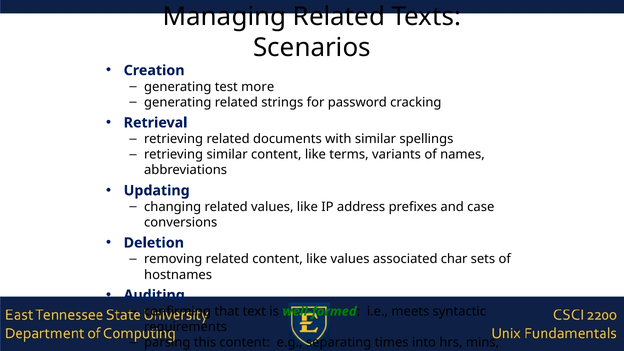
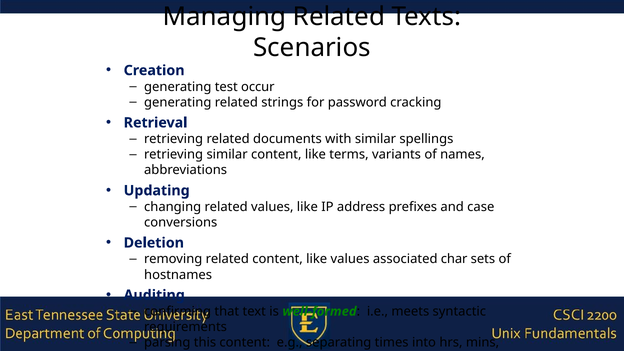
more: more -> occur (258, 87)
